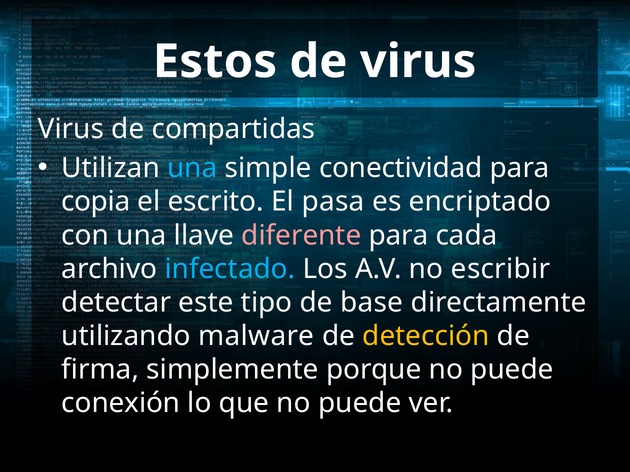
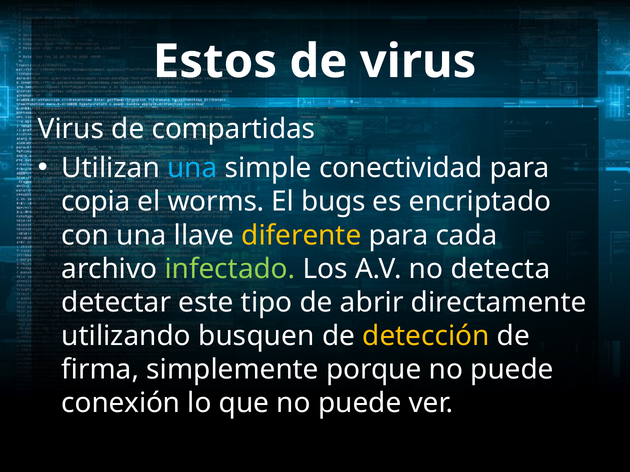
escrito: escrito -> worms (216, 202)
pasa: pasa -> bugs (333, 202)
diferente colour: pink -> yellow (301, 236)
infectado colour: light blue -> light green (230, 269)
escribir: escribir -> detecta (501, 269)
base: base -> abrir (372, 303)
malware: malware -> busquen (256, 336)
